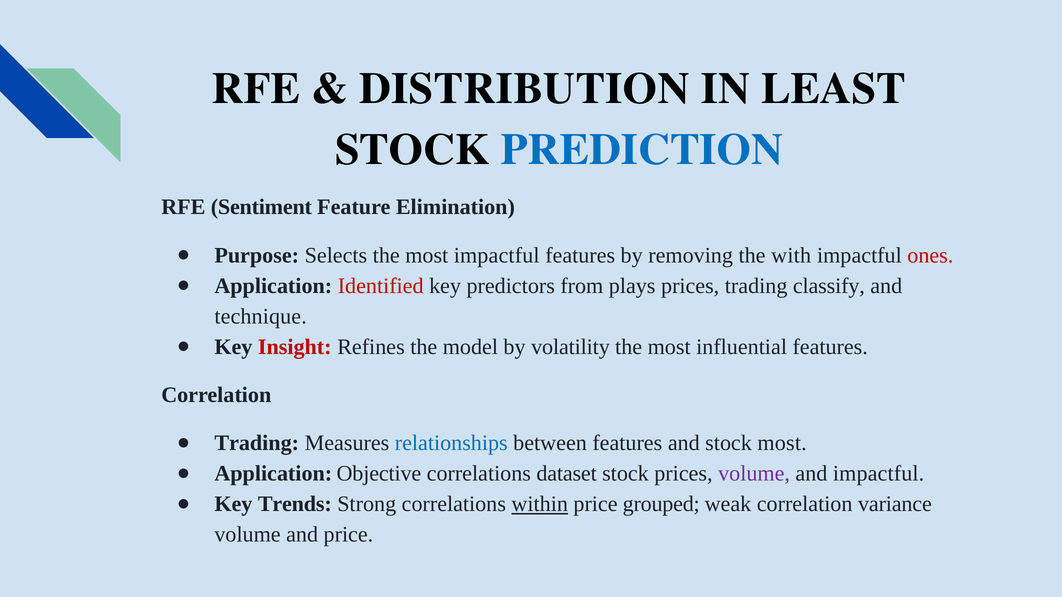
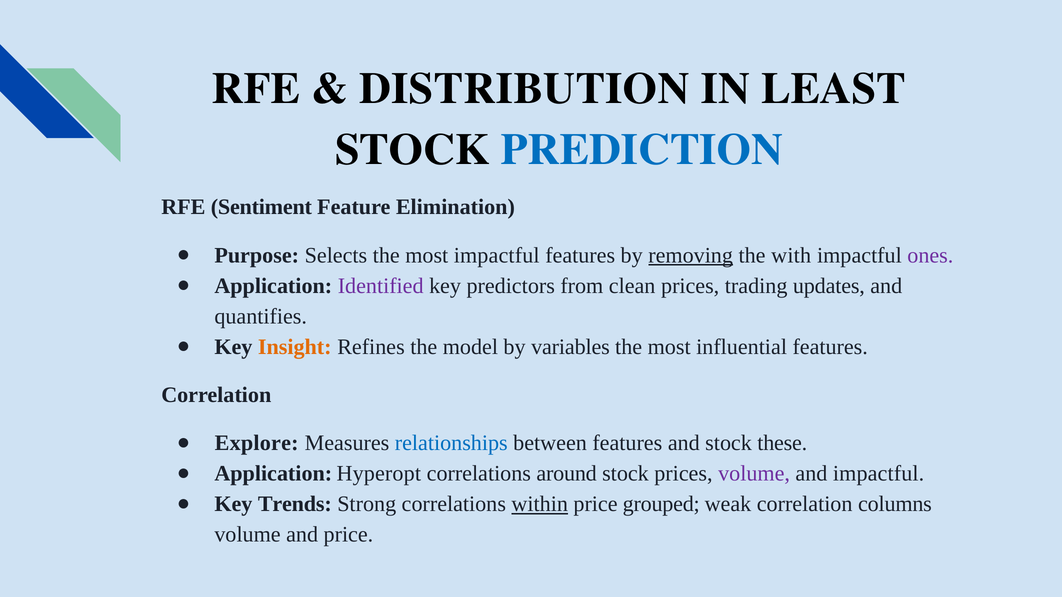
removing underline: none -> present (691, 255)
ones colour: red -> purple (930, 255)
Identified colour: red -> purple (381, 286)
plays: plays -> clean (632, 286)
classify: classify -> updates (829, 286)
technique: technique -> quantifies (261, 316)
Insight colour: red -> orange (295, 347)
volatility: volatility -> variables (570, 347)
Trading: Trading -> Explore (257, 443)
stock most: most -> these (782, 443)
Objective: Objective -> Hyperopt (379, 474)
dataset: dataset -> around (567, 474)
variance: variance -> columns (895, 504)
